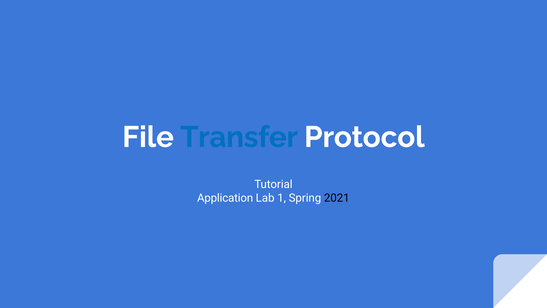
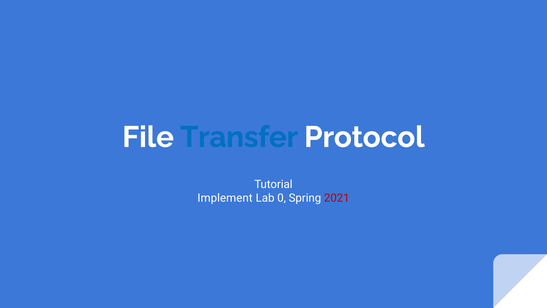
Application: Application -> Implement (225, 198)
1: 1 -> 0 (282, 198)
2021 colour: black -> red (337, 198)
